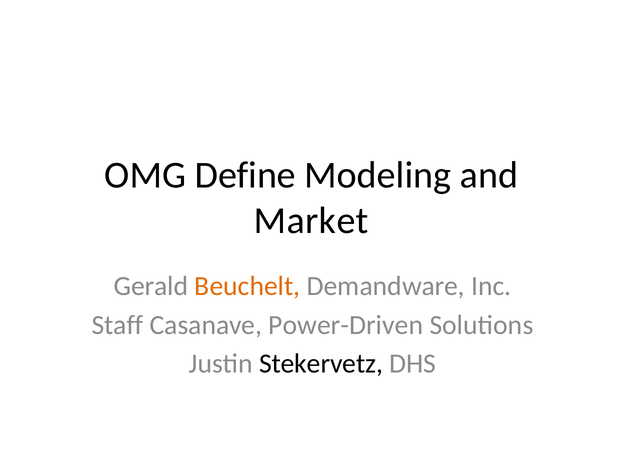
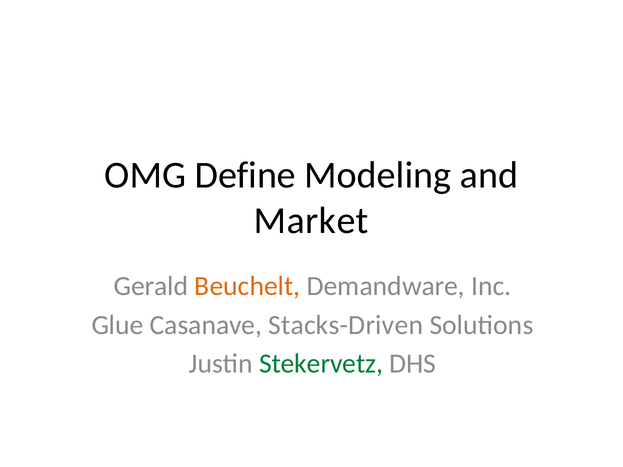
Staff: Staff -> Glue (118, 325)
Power-Driven: Power-Driven -> Stacks-Driven (346, 325)
Stekervetz colour: black -> green (321, 364)
